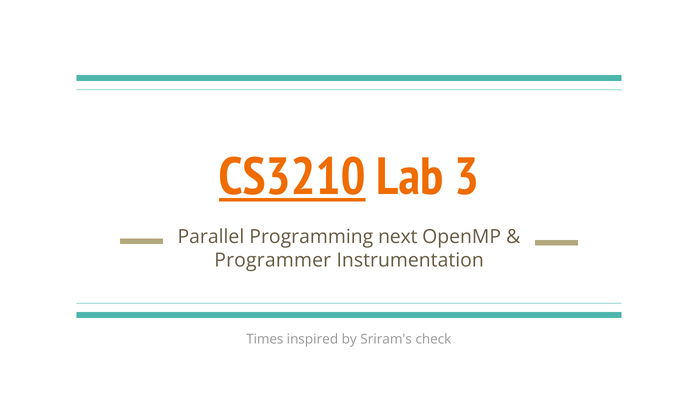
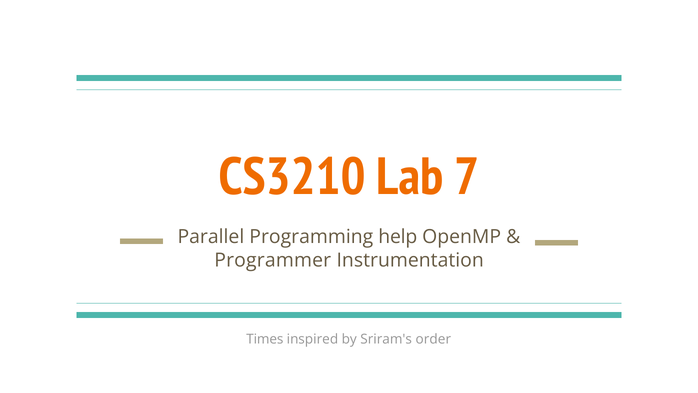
CS3210 underline: present -> none (292, 177)
3: 3 -> 7 (467, 177)
next: next -> help (398, 237)
check: check -> order (433, 339)
